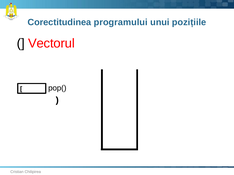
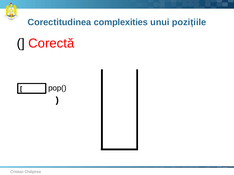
programului: programului -> complexities (121, 22)
Vectorul: Vectorul -> Corectă (51, 43)
